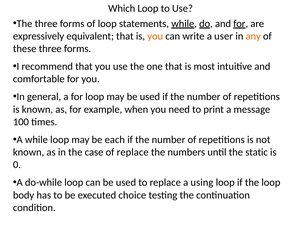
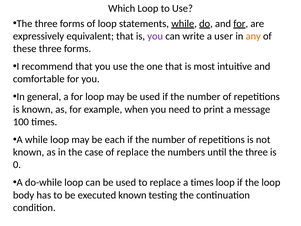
you colour: orange -> purple (155, 36)
until the static: static -> three (257, 152)
a using: using -> times (202, 182)
executed choice: choice -> known (132, 195)
